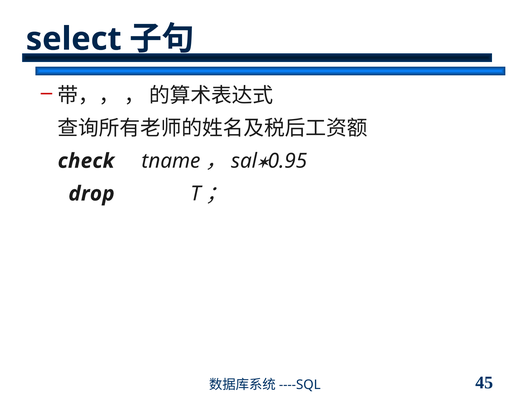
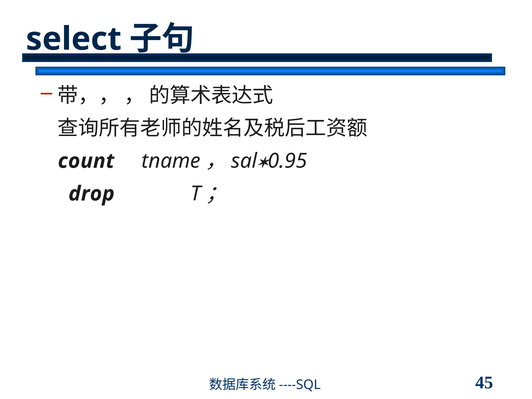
check: check -> count (86, 161)
